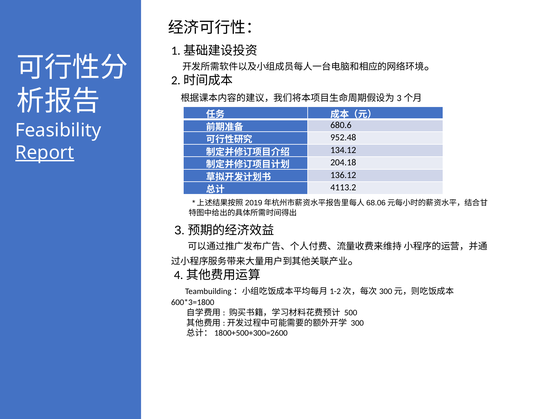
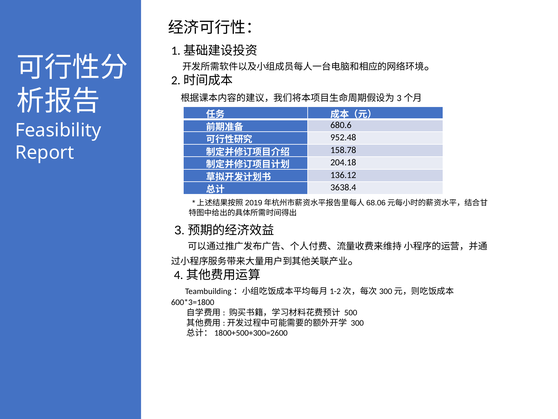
Report underline: present -> none (45, 152)
134.12: 134.12 -> 158.78 (343, 150)
4113.2: 4113.2 -> 3638.4 (343, 187)
